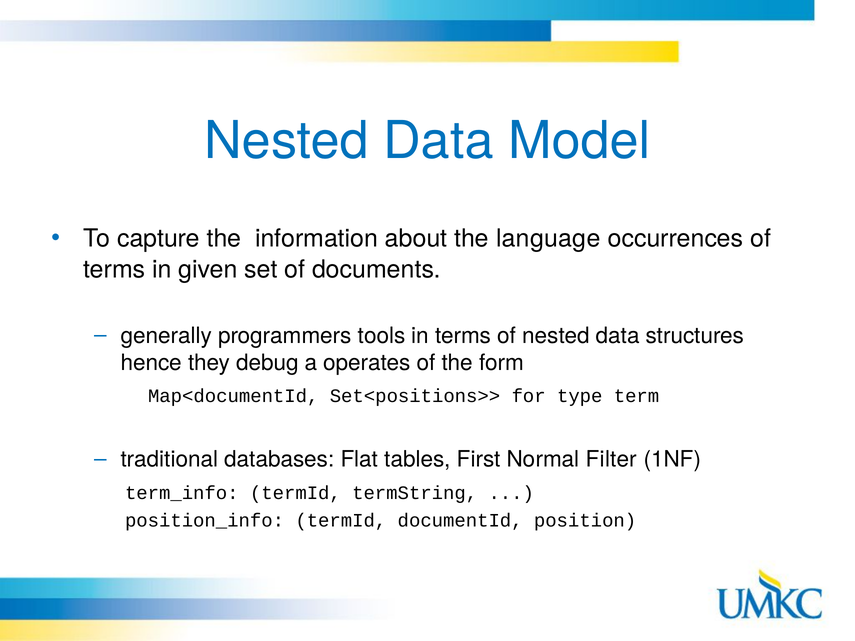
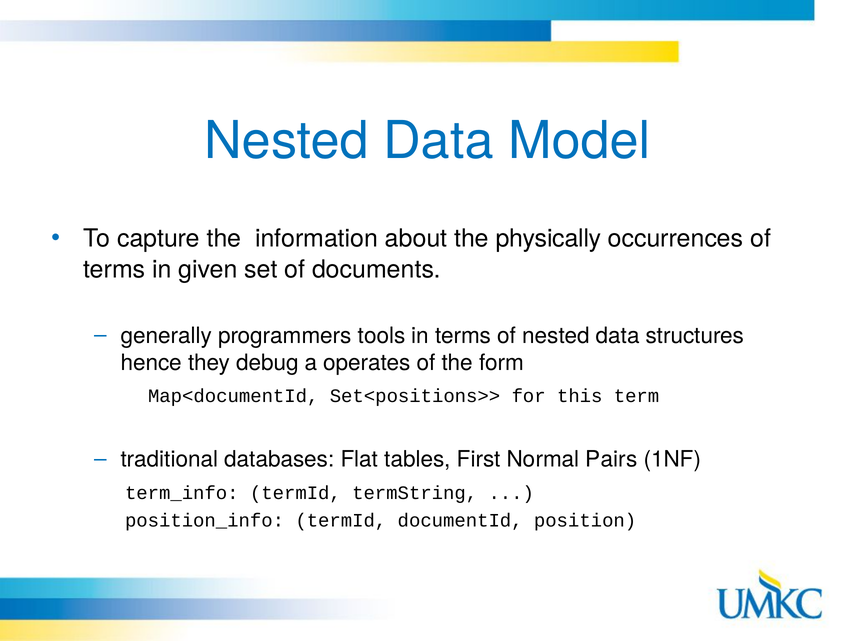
language: language -> physically (548, 239)
type: type -> this (580, 396)
Filter: Filter -> Pairs (611, 460)
